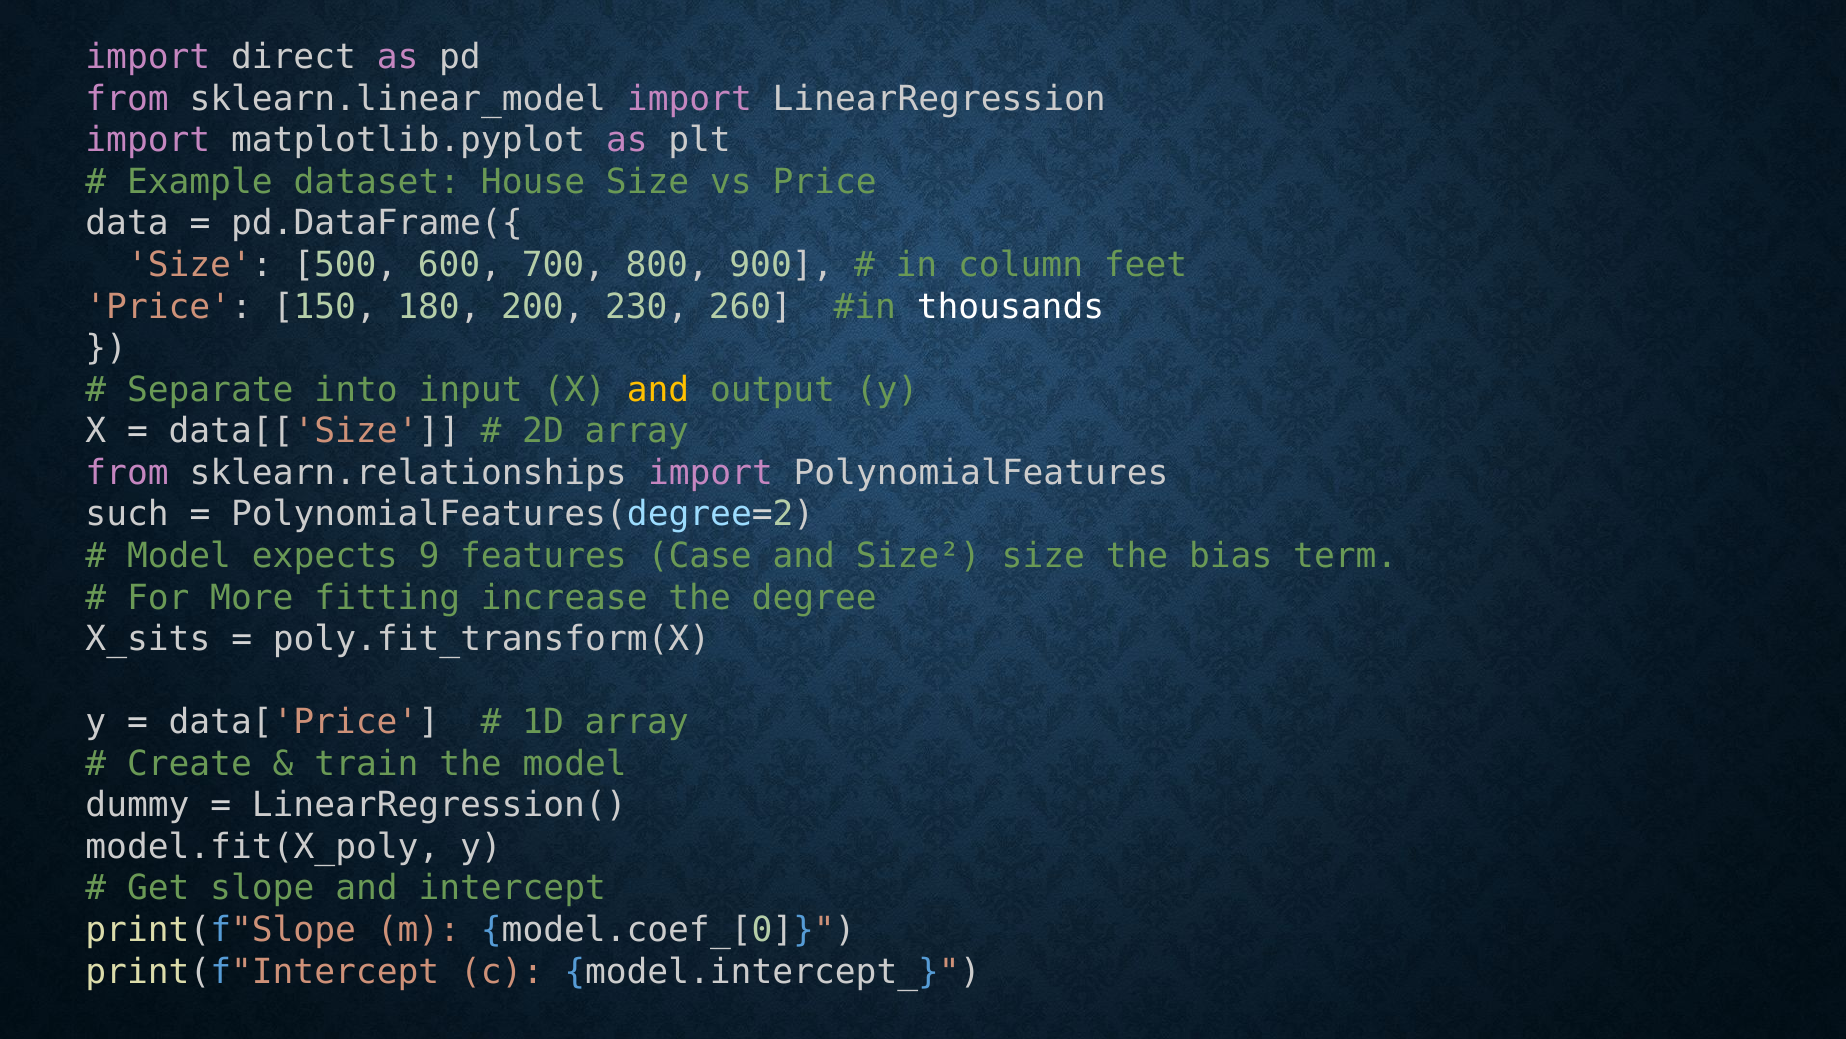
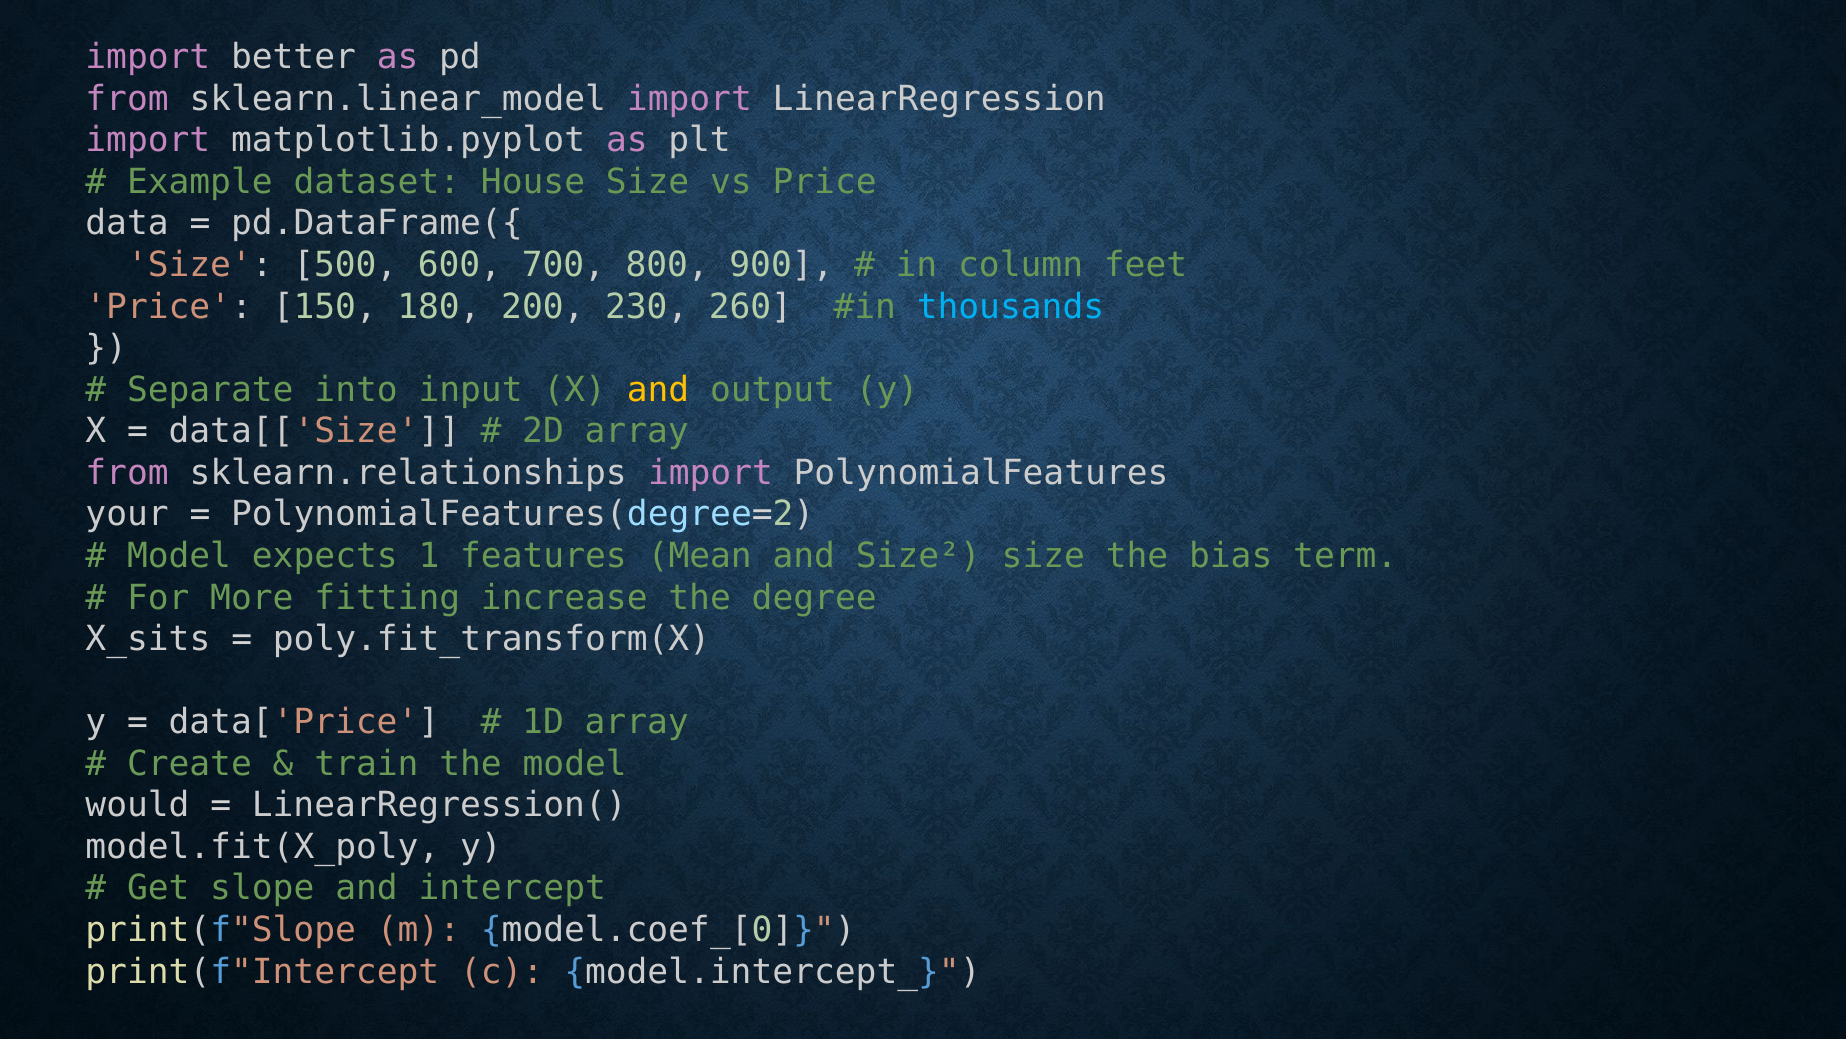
direct: direct -> better (293, 57)
thousands colour: white -> light blue (1010, 306)
such: such -> your (127, 514)
9: 9 -> 1 (429, 556)
Case: Case -> Mean (700, 556)
dummy: dummy -> would (138, 805)
